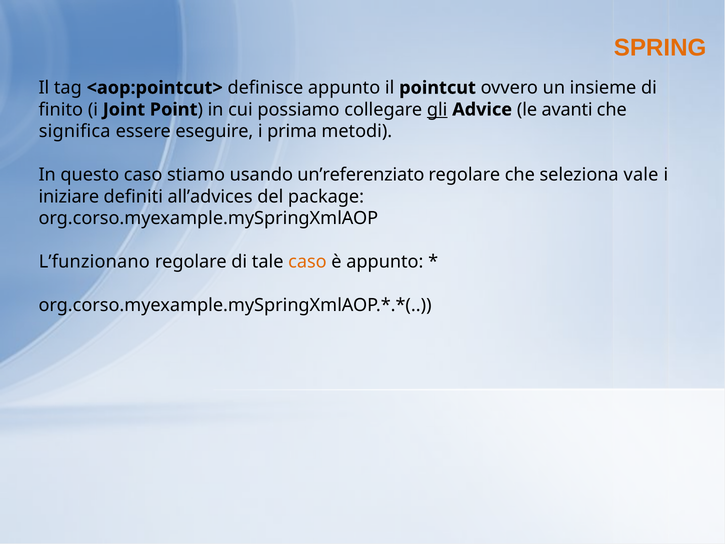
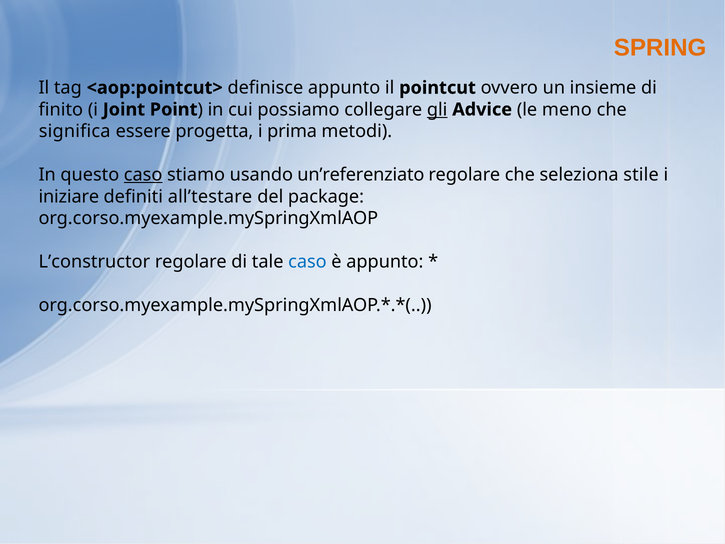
avanti: avanti -> meno (567, 109)
eseguire: eseguire -> progetta (214, 131)
caso underline: none -> present (143, 175)
vale: vale -> stile (641, 175)
all’advices: all’advices -> all’testare (210, 196)
L’funzionano: L’funzionano -> L’constructor (94, 262)
caso colour: orange -> blue (307, 262)
